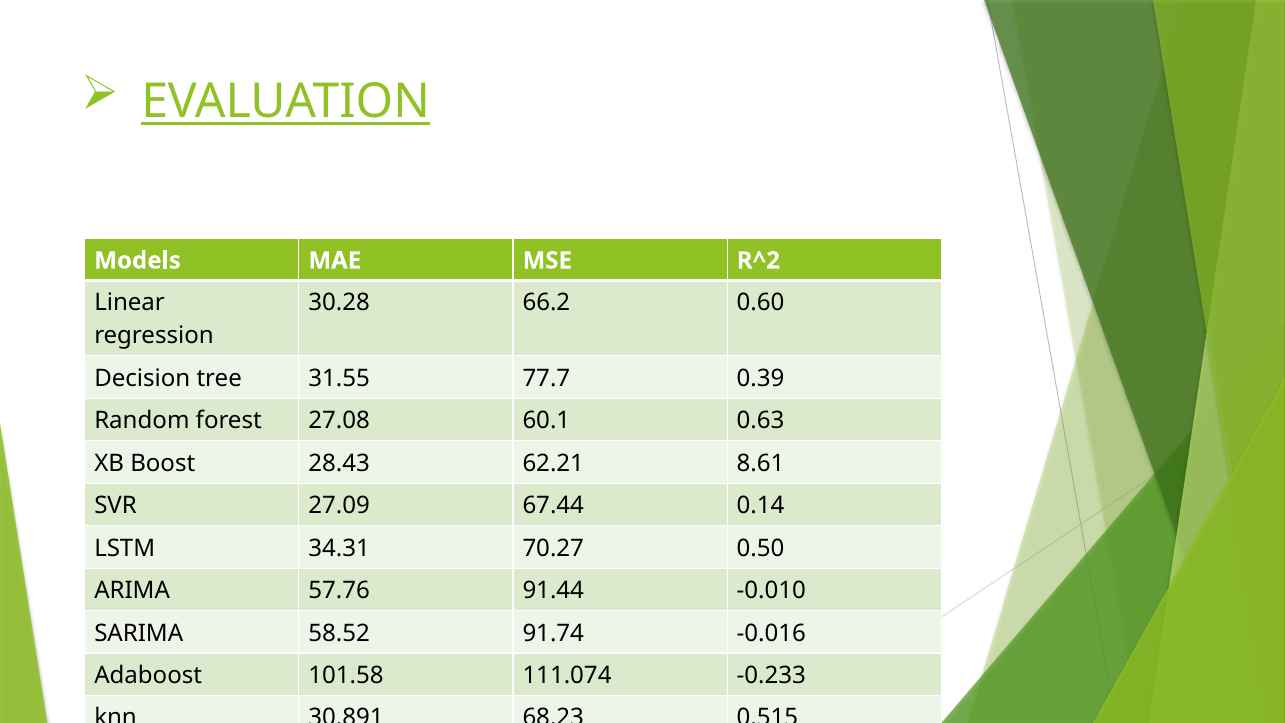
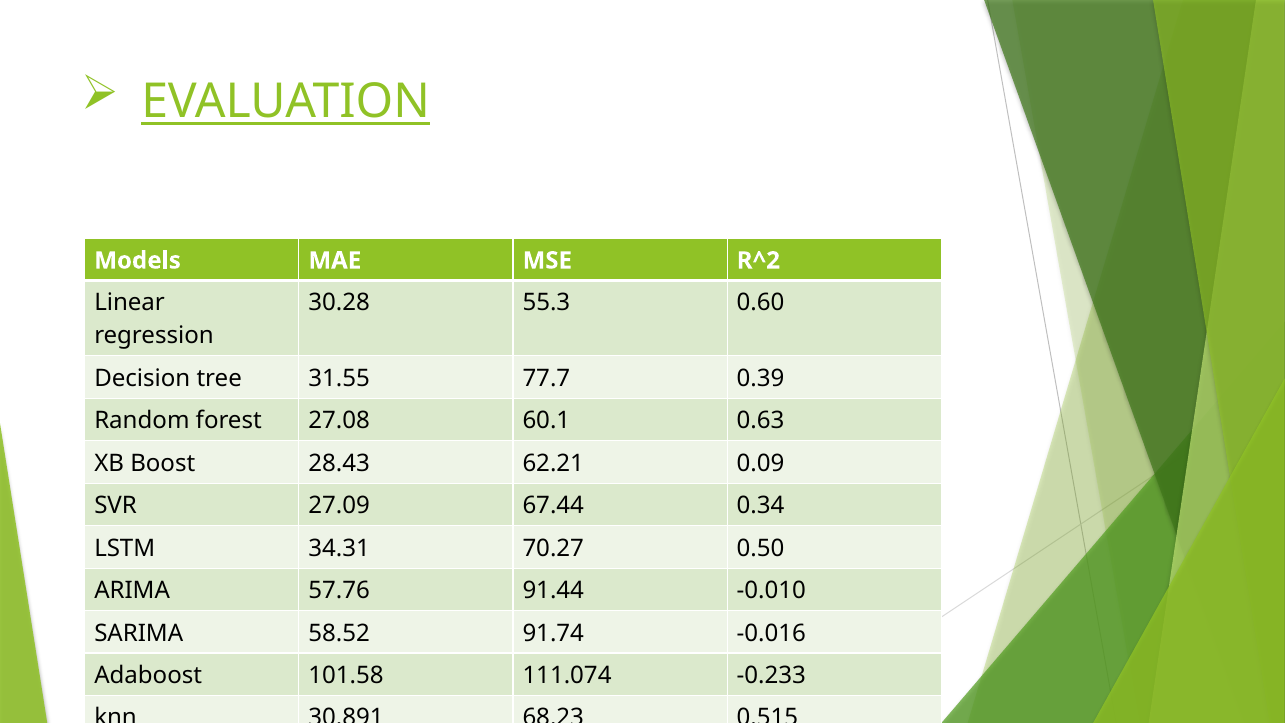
66.2: 66.2 -> 55.3 (546, 303)
8.61: 8.61 -> 0.09 (761, 463)
0.14: 0.14 -> 0.34 (761, 506)
